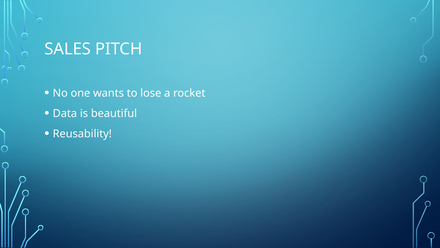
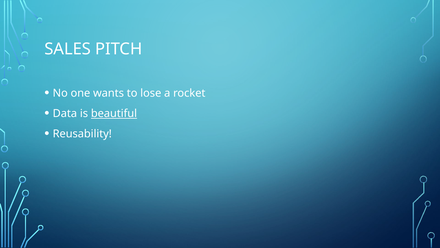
beautiful underline: none -> present (114, 113)
